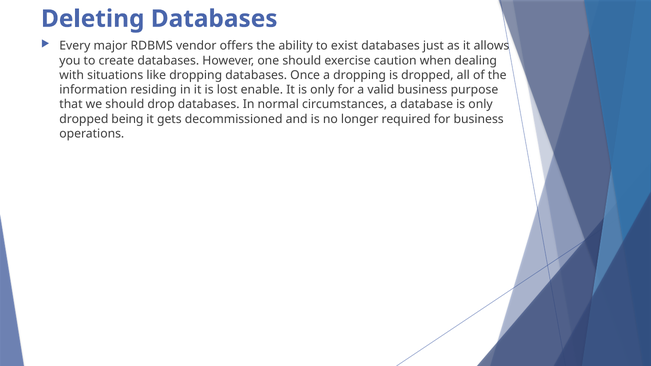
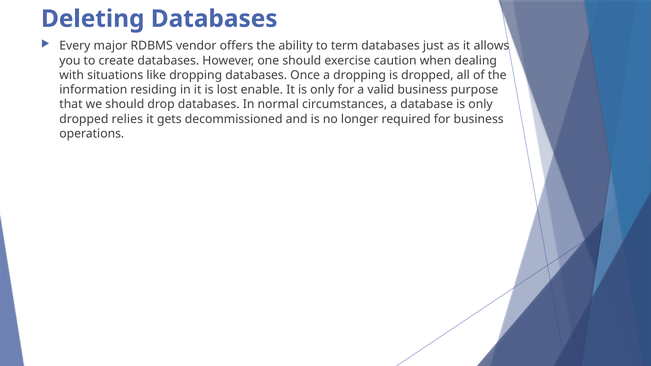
exist: exist -> term (345, 46)
being: being -> relies (127, 119)
